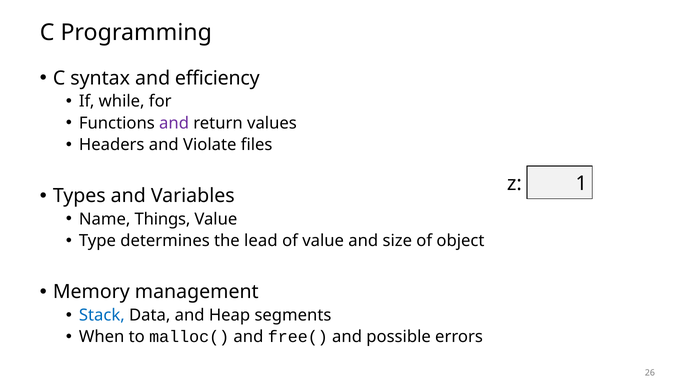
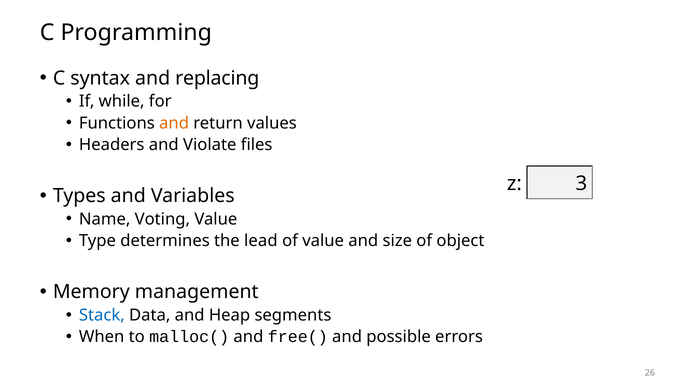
efficiency: efficiency -> replacing (217, 78)
and colour: purple -> orange (174, 123)
1: 1 -> 3 (581, 183)
Things: Things -> Voting (162, 219)
